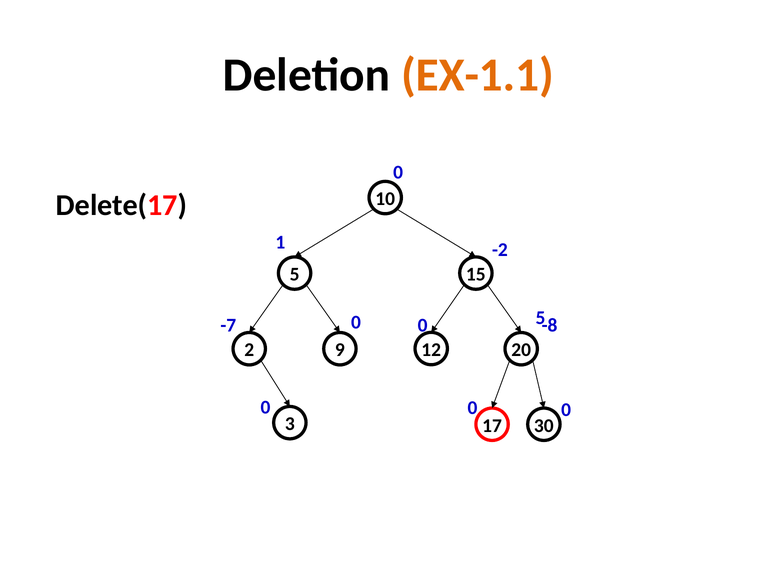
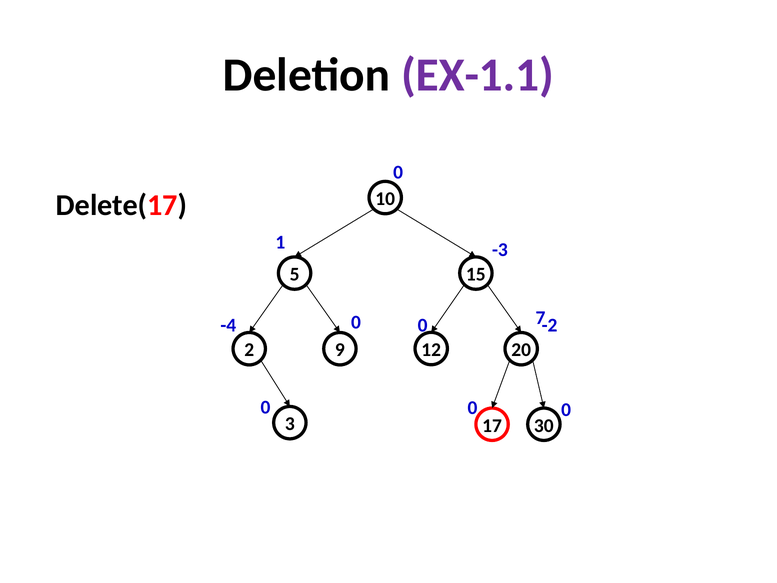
EX-1.1 colour: orange -> purple (478, 75)
-2: -2 -> -3 (500, 250)
-7: -7 -> -4 (228, 325)
0 5: 5 -> 7 (540, 318)
-8: -8 -> -2 (550, 325)
